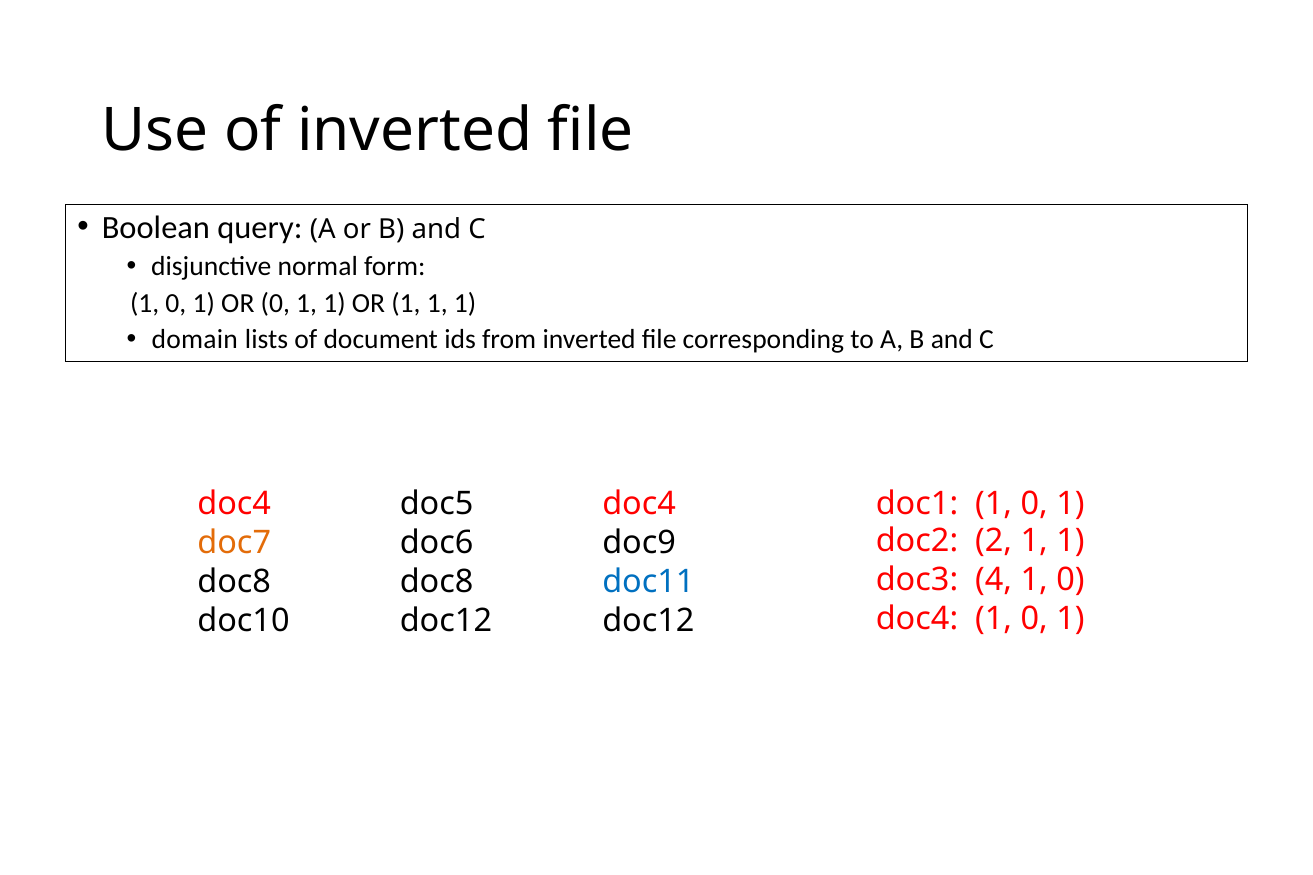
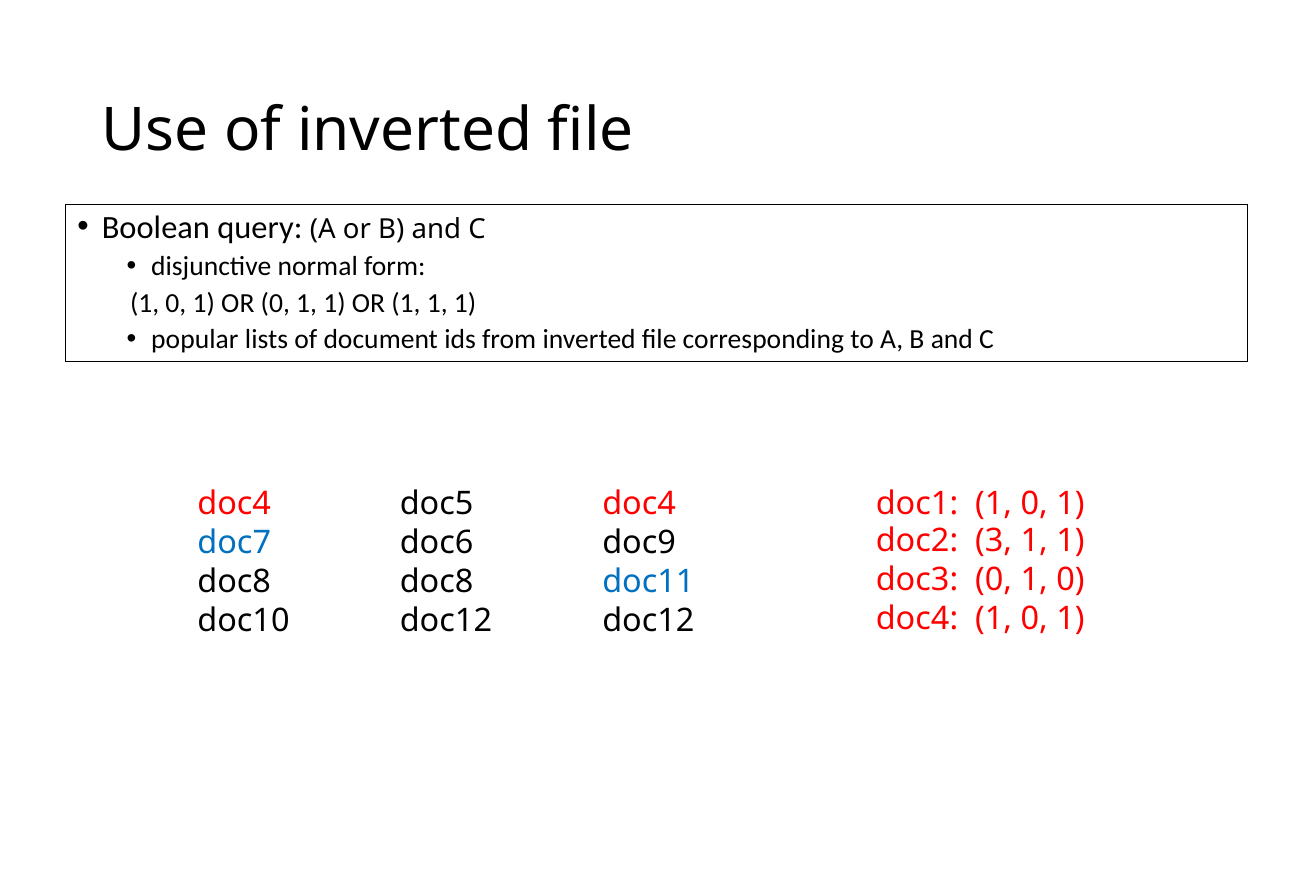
domain: domain -> popular (195, 340)
2: 2 -> 3 (994, 541)
doc7 colour: orange -> blue (234, 543)
doc3 4: 4 -> 0 (994, 580)
